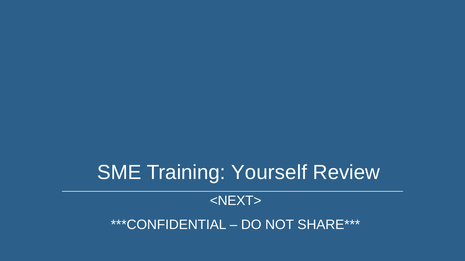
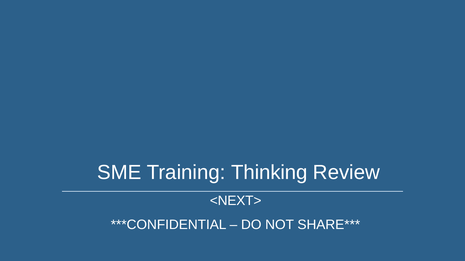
Yourself: Yourself -> Thinking (269, 173)
